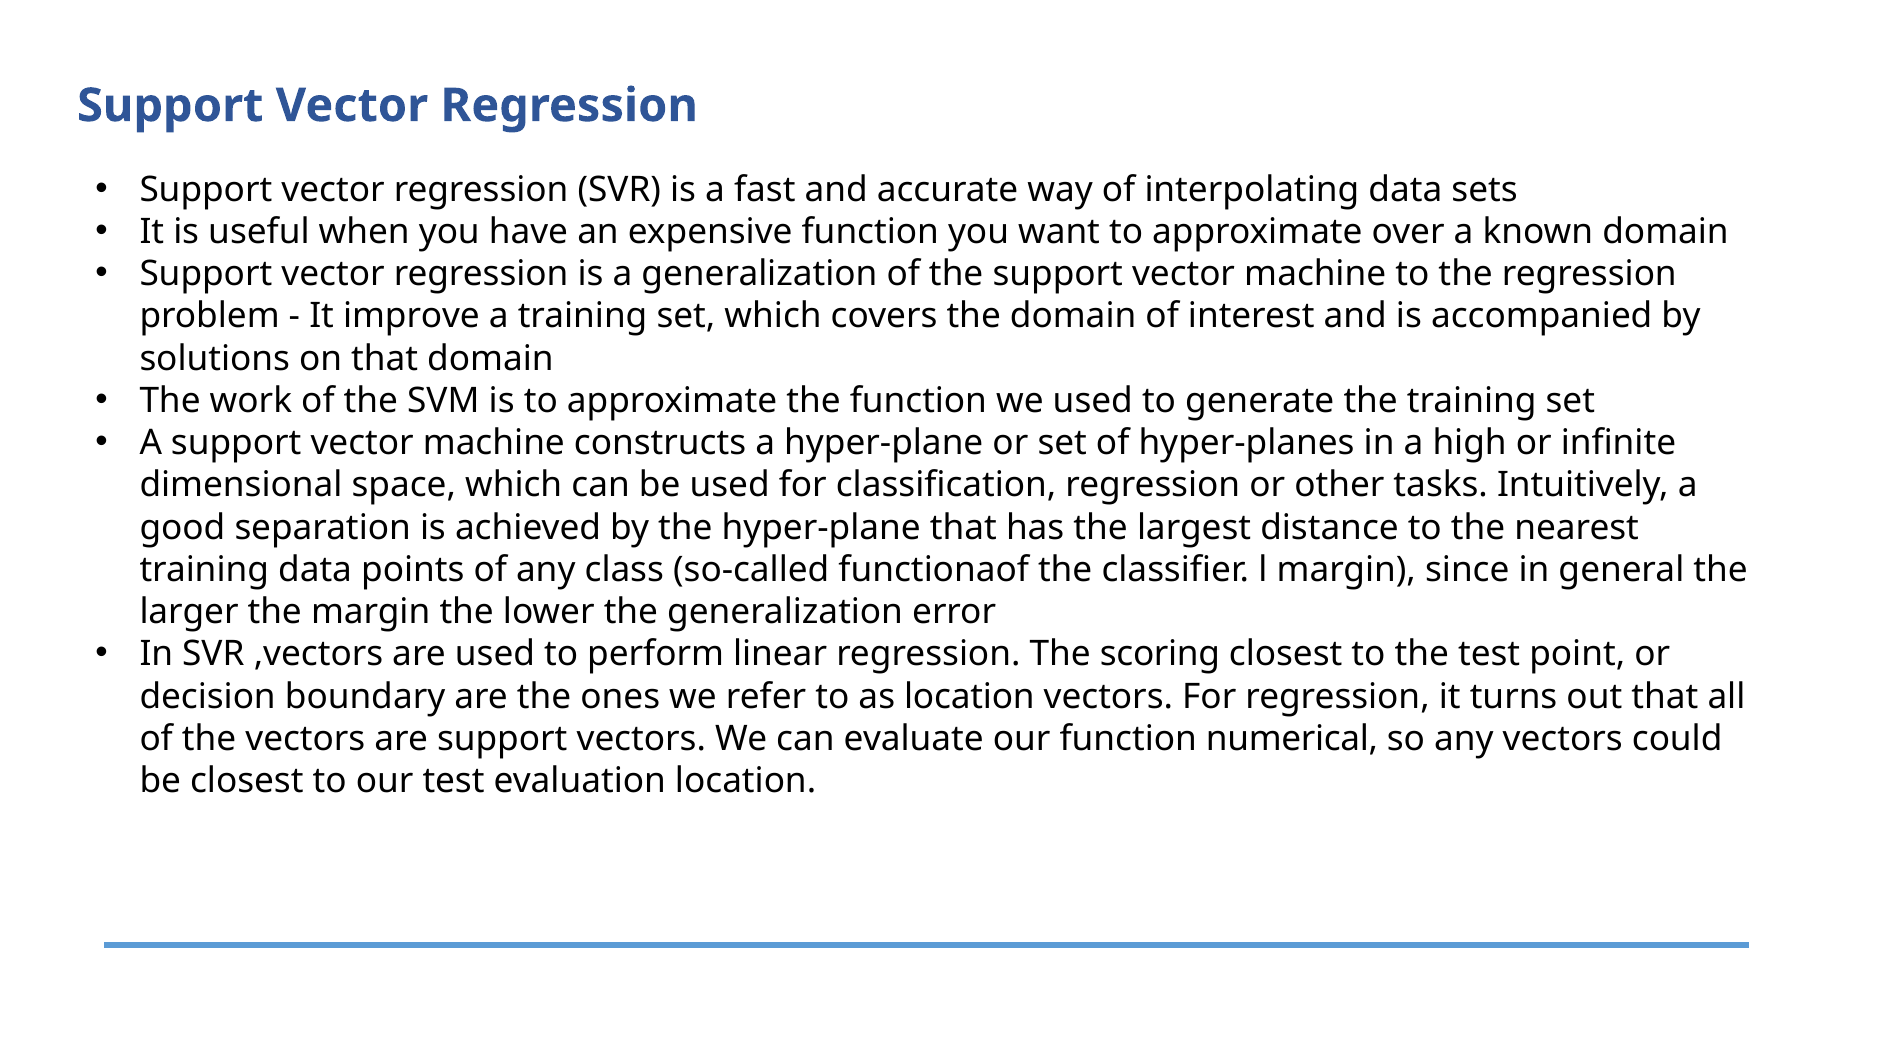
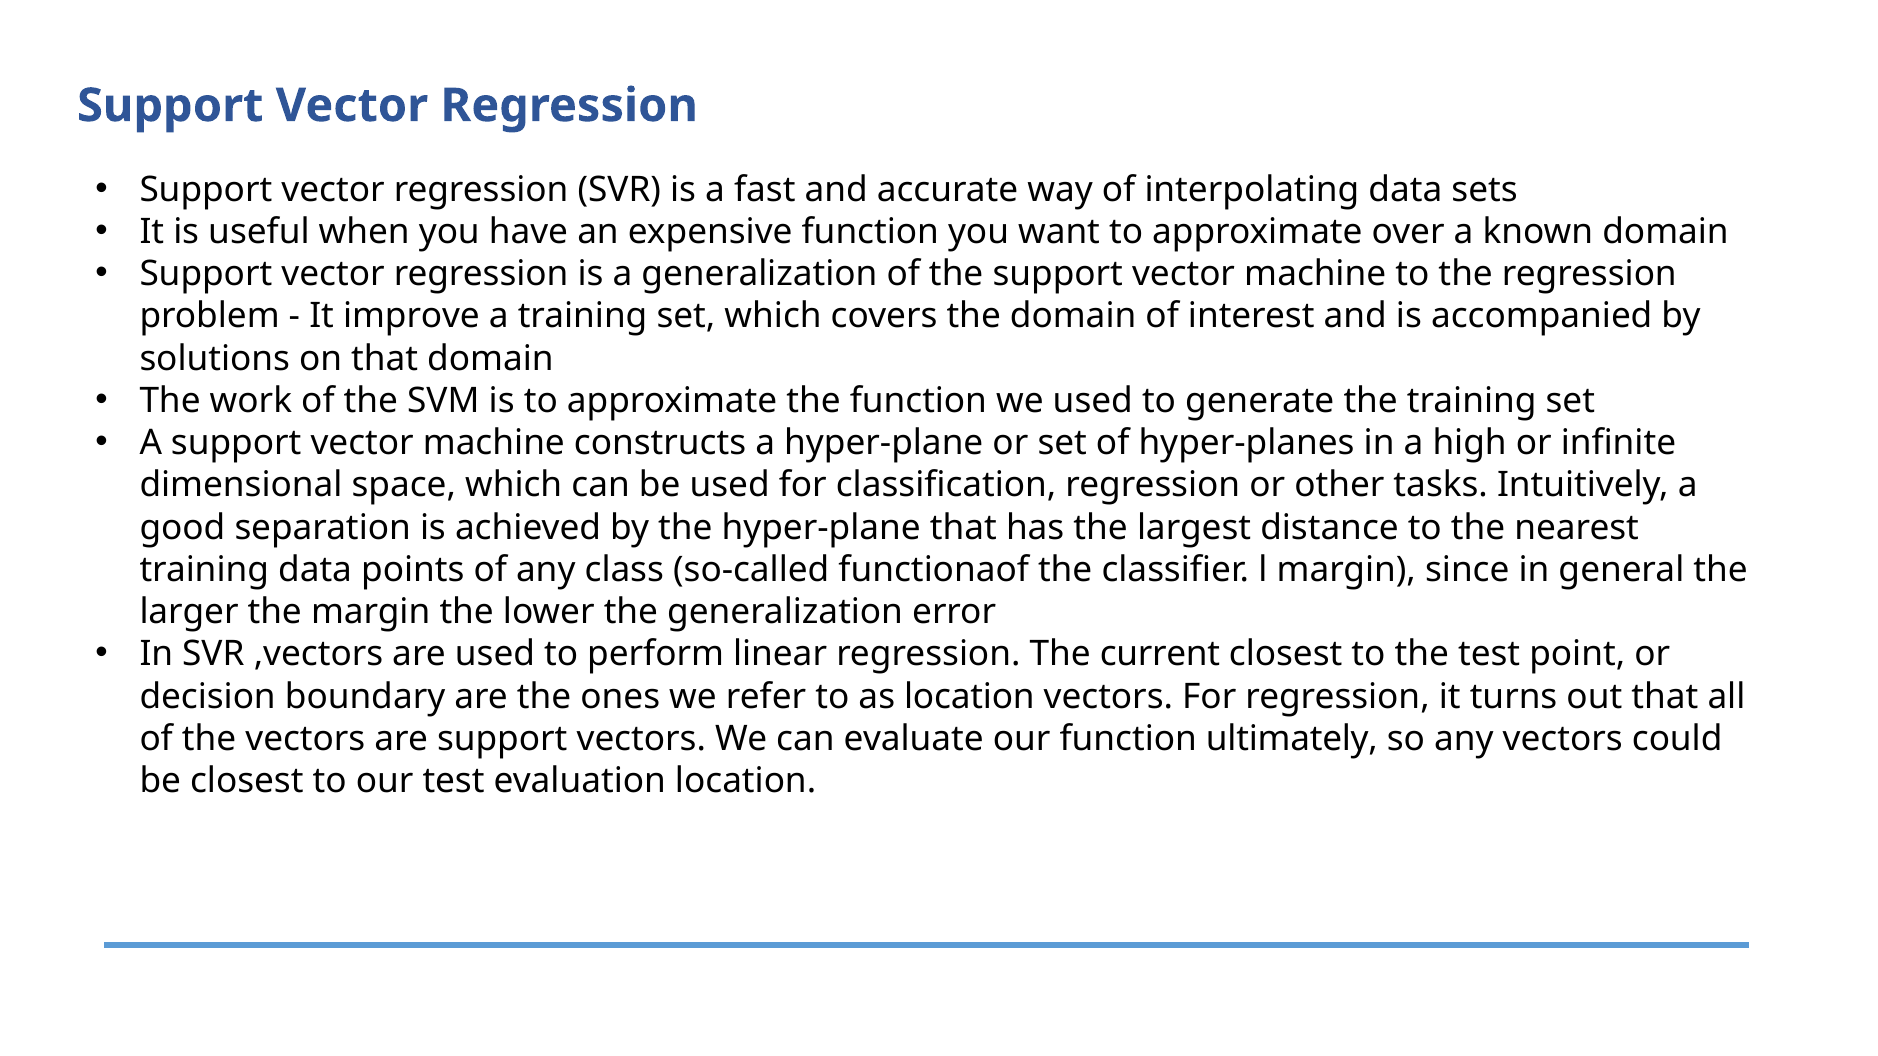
scoring: scoring -> current (1160, 654)
numerical: numerical -> ultimately (1292, 739)
